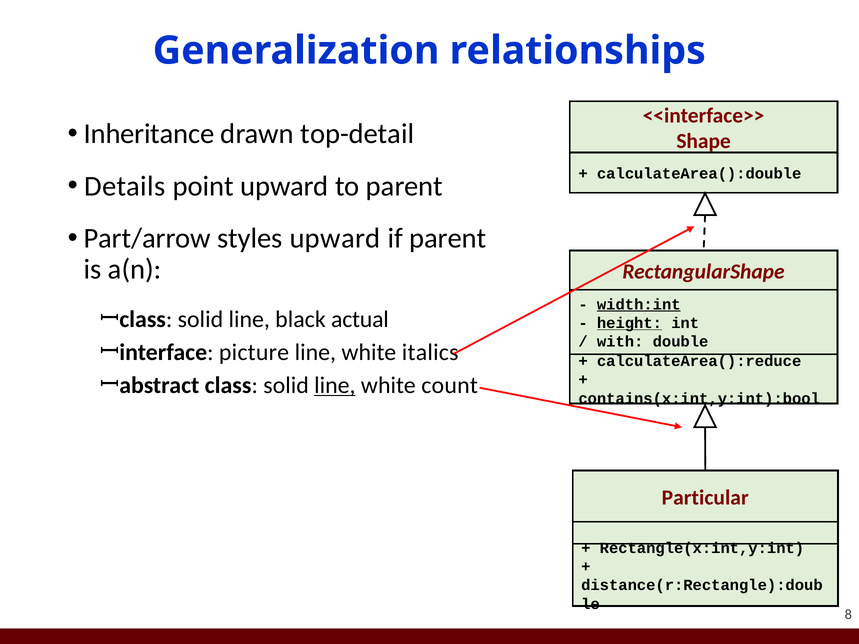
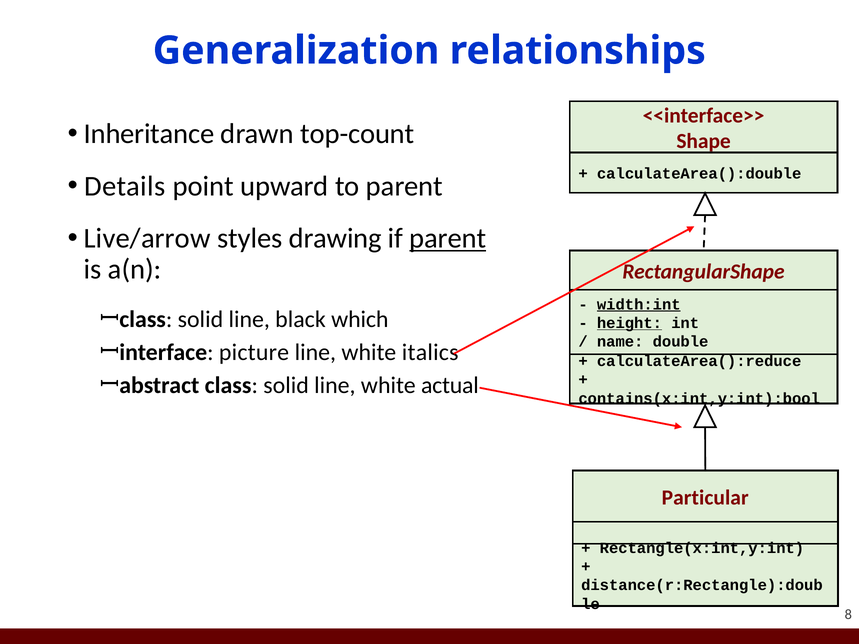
top-detail: top-detail -> top-count (357, 134)
Part/arrow: Part/arrow -> Live/arrow (147, 239)
styles upward: upward -> drawing (335, 239)
parent underline: none -> present (448, 239)
actual: actual -> which (360, 319)
with: with -> name (620, 342)
line underline: present -> none (335, 385)
count: count -> actual (450, 385)
